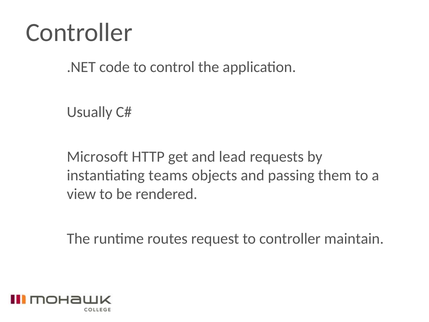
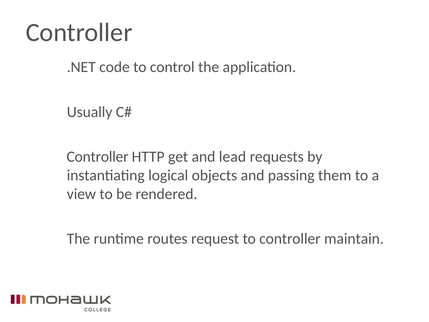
Microsoft: Microsoft -> Controller (98, 157)
teams: teams -> logical (168, 175)
